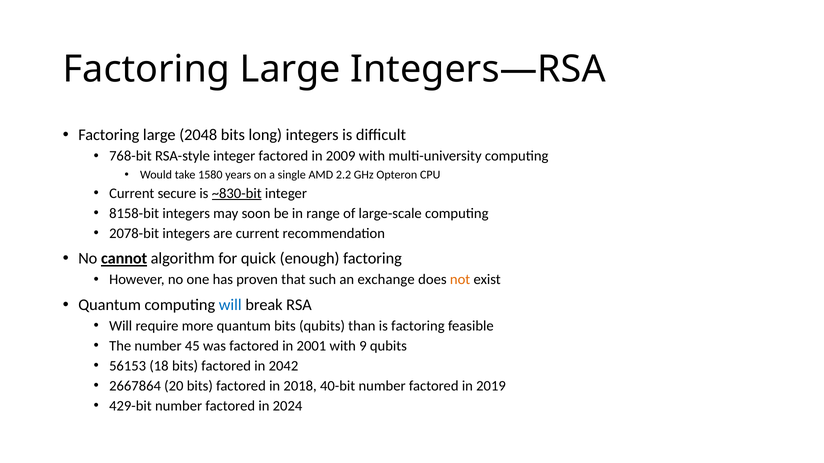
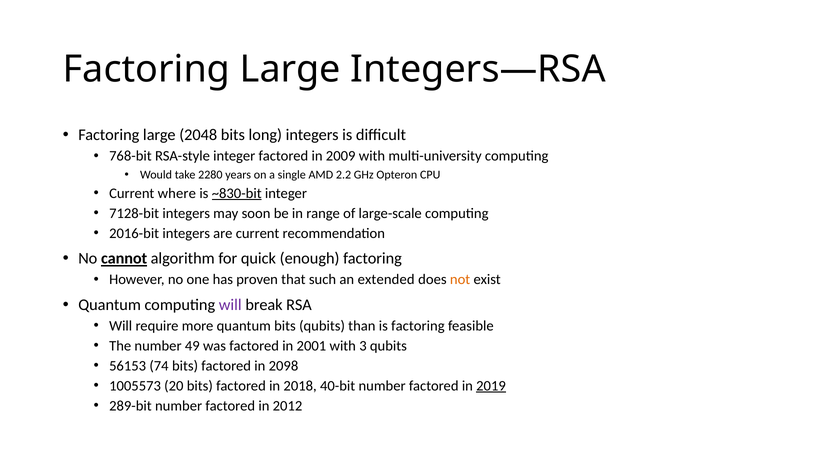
1580: 1580 -> 2280 (210, 175)
secure: secure -> where (177, 193)
8158-bit: 8158-bit -> 7128-bit (134, 214)
2078-bit: 2078-bit -> 2016-bit (134, 234)
exchange: exchange -> extended (386, 280)
will colour: blue -> purple (230, 305)
45: 45 -> 49 (192, 346)
9: 9 -> 3 (363, 346)
18: 18 -> 74 (159, 366)
2042: 2042 -> 2098 (283, 366)
2667864: 2667864 -> 1005573 (135, 386)
2019 underline: none -> present (491, 386)
429-bit: 429-bit -> 289-bit (130, 406)
2024: 2024 -> 2012 (287, 406)
